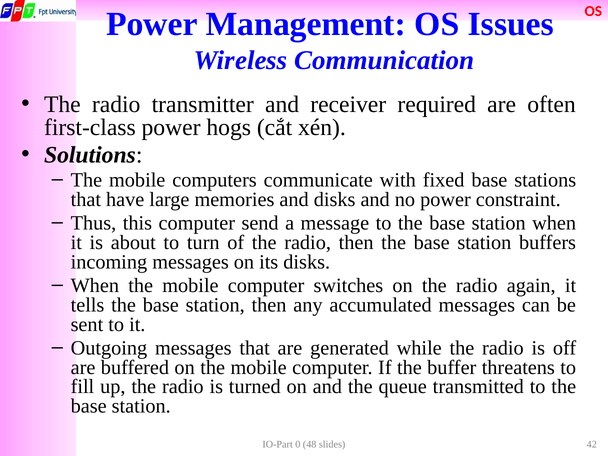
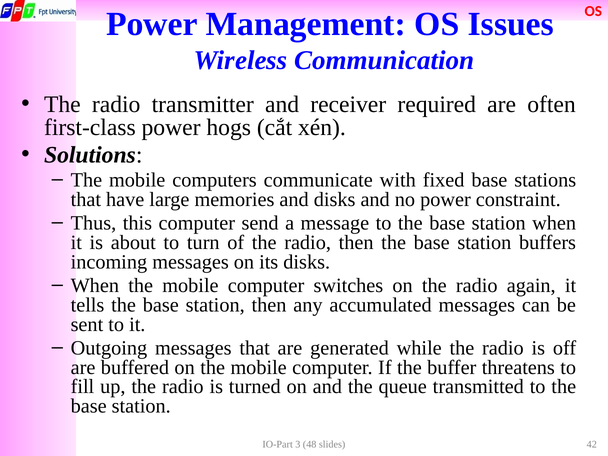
0: 0 -> 3 (298, 445)
